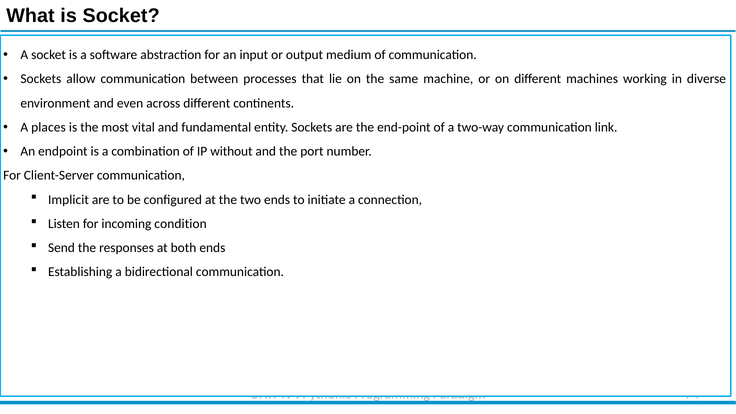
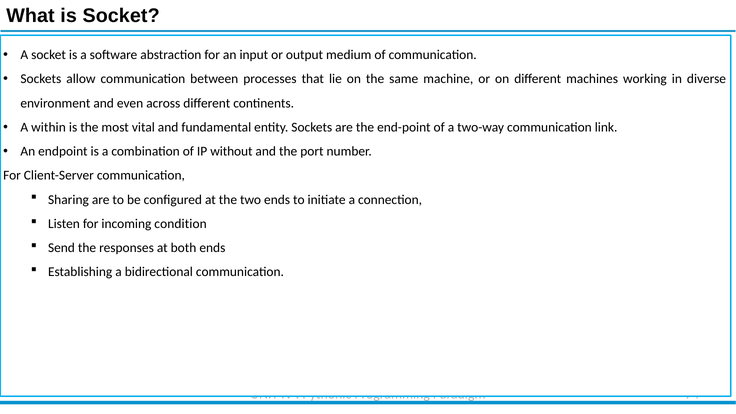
places: places -> within (48, 127)
Implicit: Implicit -> Sharing (68, 200)
